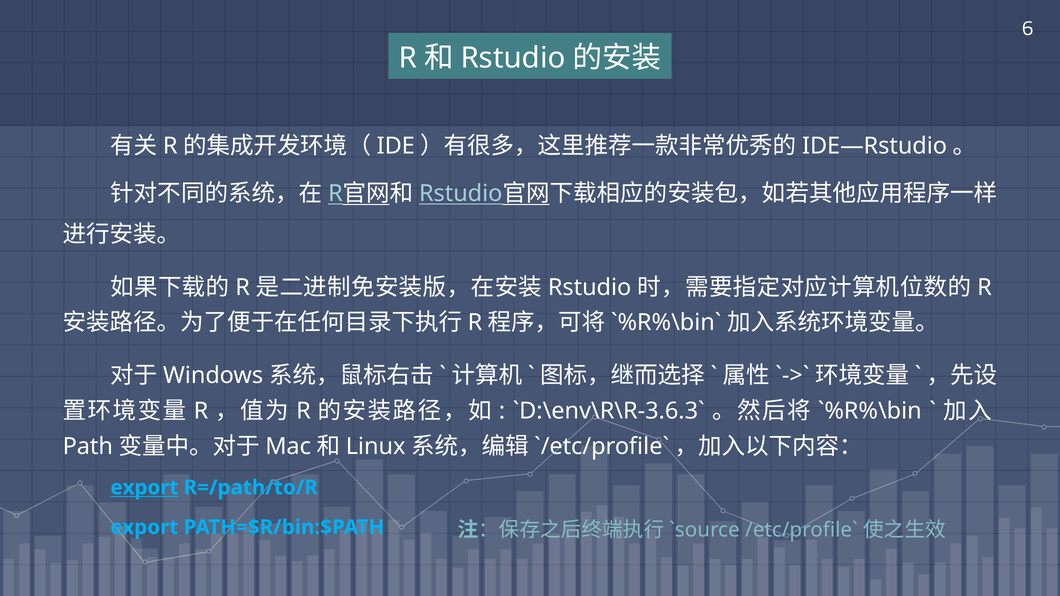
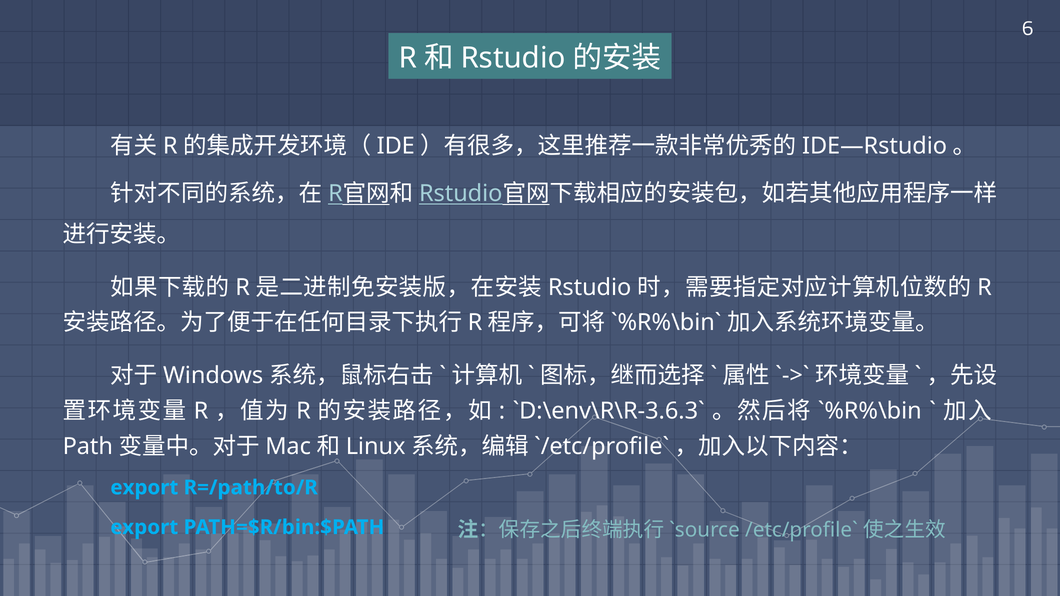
export underline: present -> none (144, 488)
